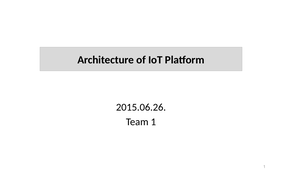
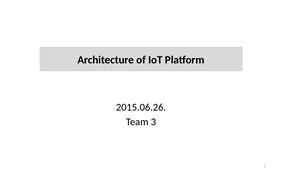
Team 1: 1 -> 3 (153, 122)
